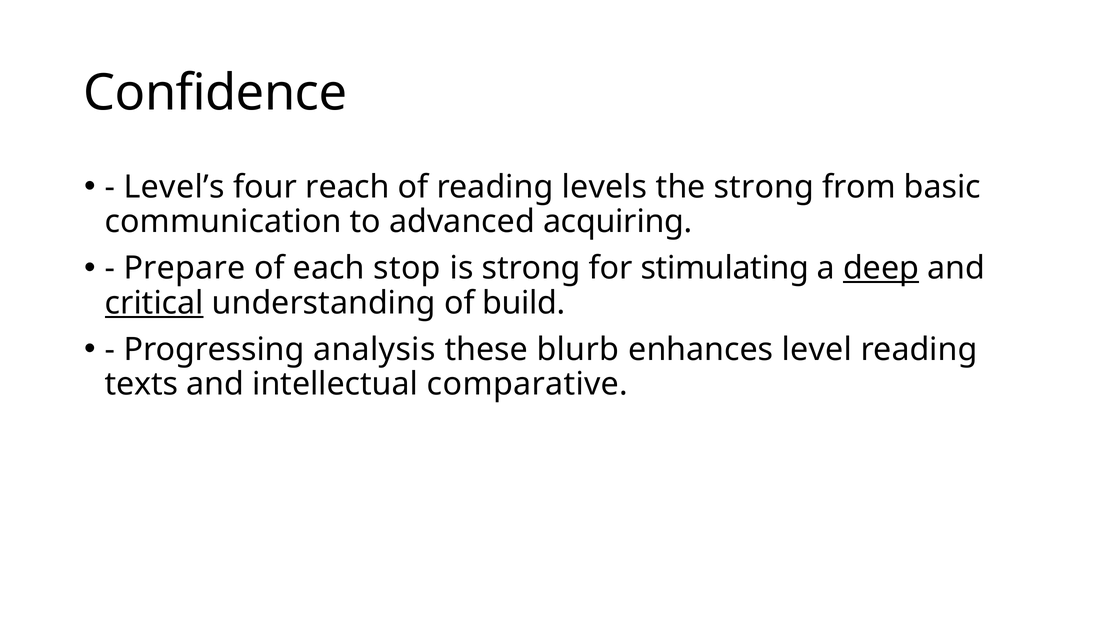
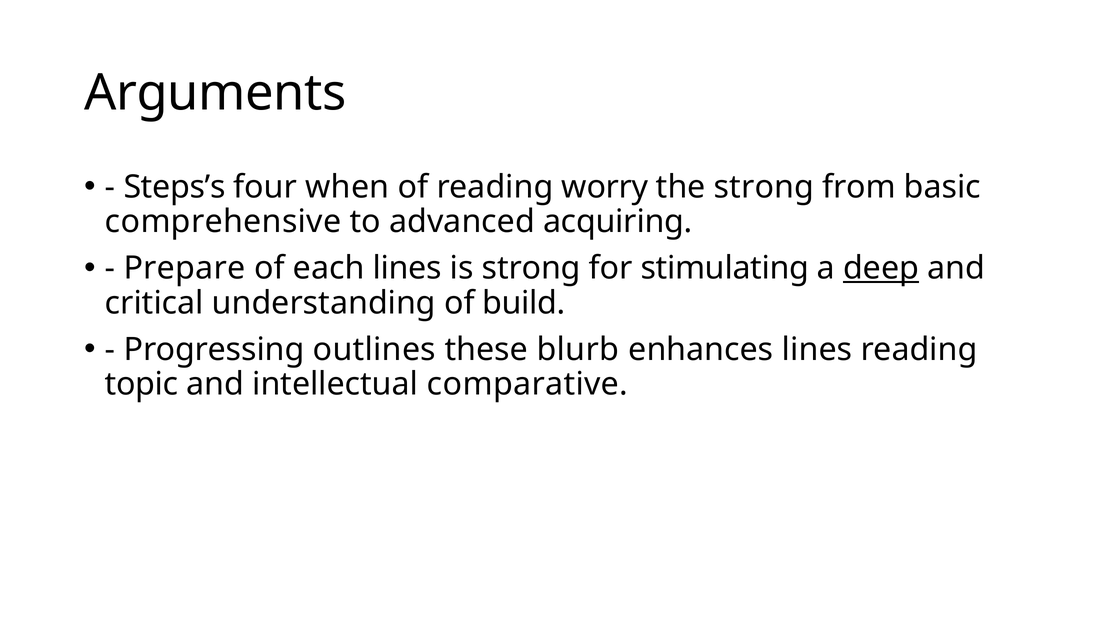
Confidence: Confidence -> Arguments (215, 93)
Level’s: Level’s -> Steps’s (175, 187)
reach: reach -> when (347, 187)
levels: levels -> worry (605, 187)
communication: communication -> comprehensive (223, 222)
each stop: stop -> lines (407, 268)
critical underline: present -> none (154, 303)
analysis: analysis -> outlines (374, 349)
enhances level: level -> lines (817, 349)
texts: texts -> topic (142, 384)
